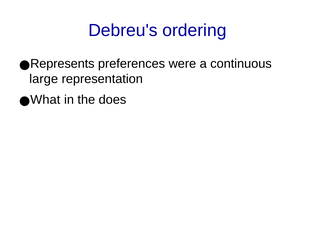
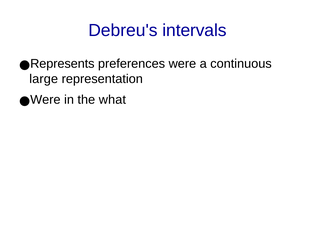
ordering: ordering -> intervals (195, 30)
What: What -> Were (45, 100)
does: does -> what (112, 100)
